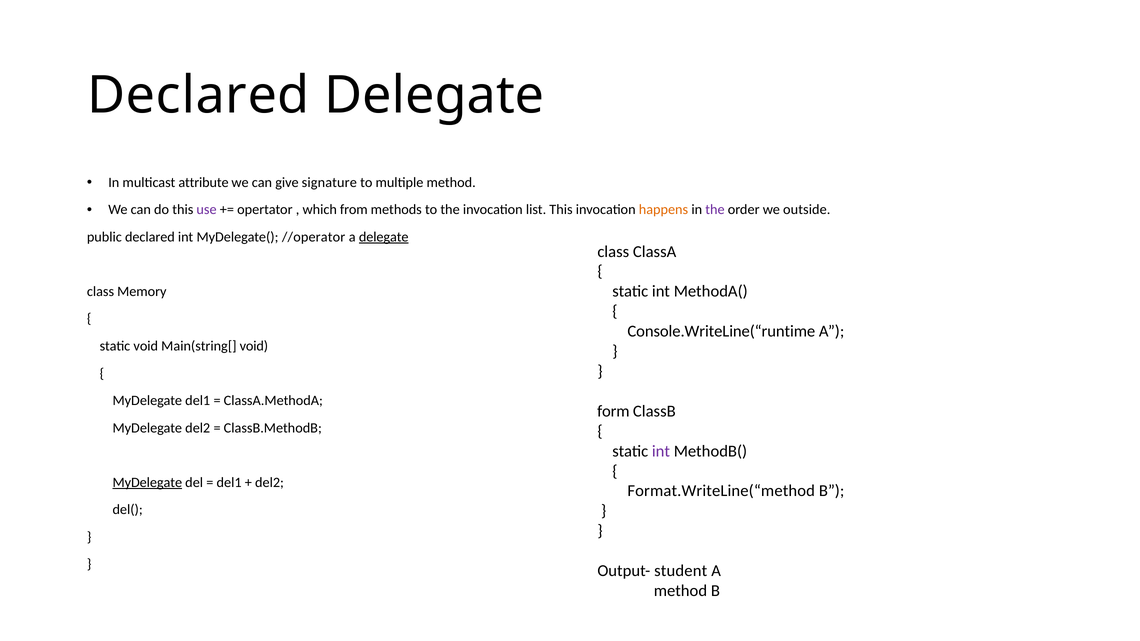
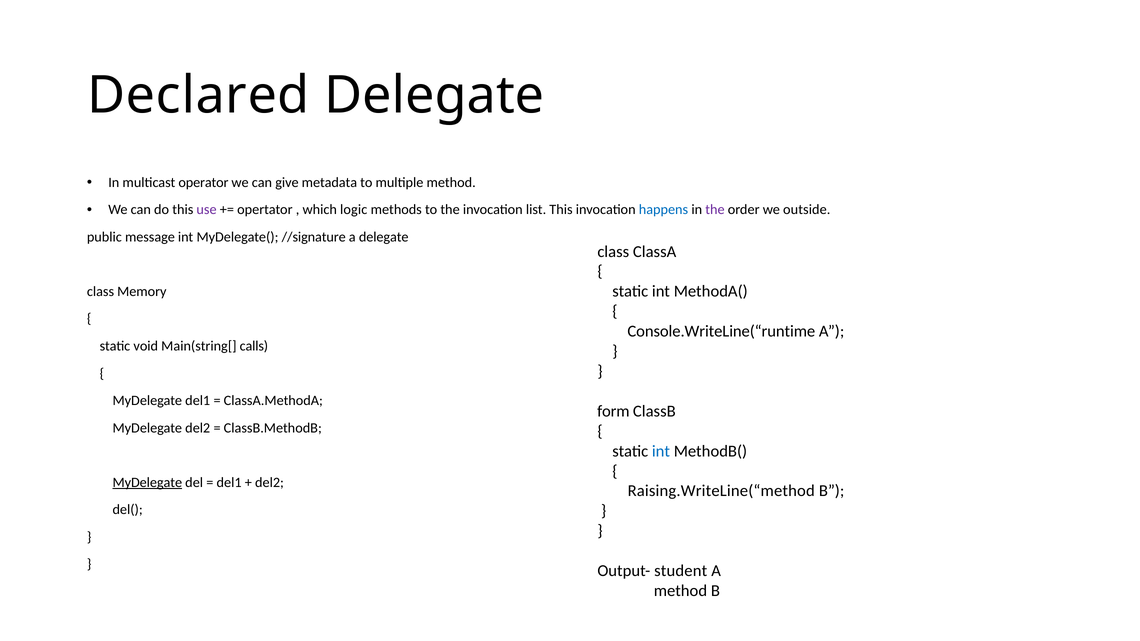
attribute: attribute -> operator (203, 183)
signature: signature -> metadata (329, 183)
from: from -> logic (354, 210)
happens colour: orange -> blue (663, 210)
public declared: declared -> message (150, 237)
//operator: //operator -> //signature (314, 237)
delegate underline: present -> none (384, 237)
Main(string[ void: void -> calls (254, 346)
int colour: purple -> blue (661, 451)
Format.WriteLine(“method: Format.WriteLine(“method -> Raising.WriteLine(“method (721, 491)
